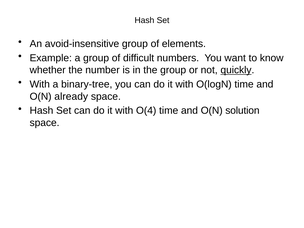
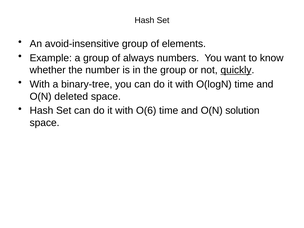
difficult: difficult -> always (139, 58)
already: already -> deleted (71, 96)
O(4: O(4 -> O(6 (146, 111)
